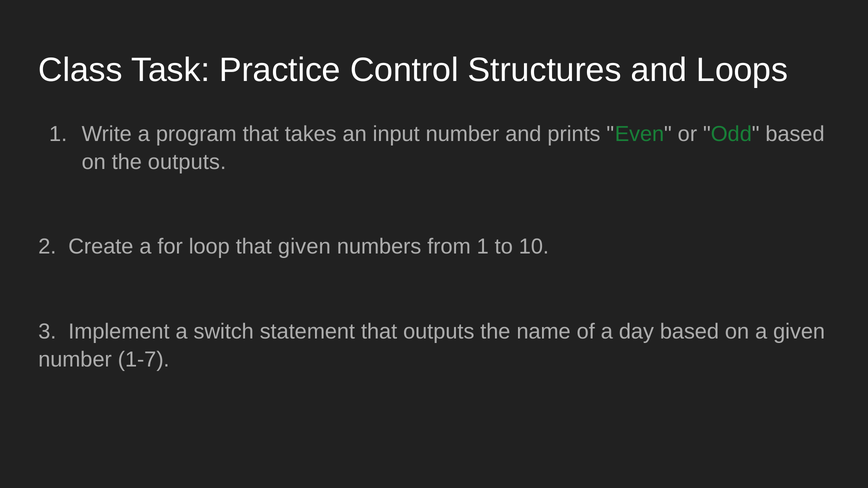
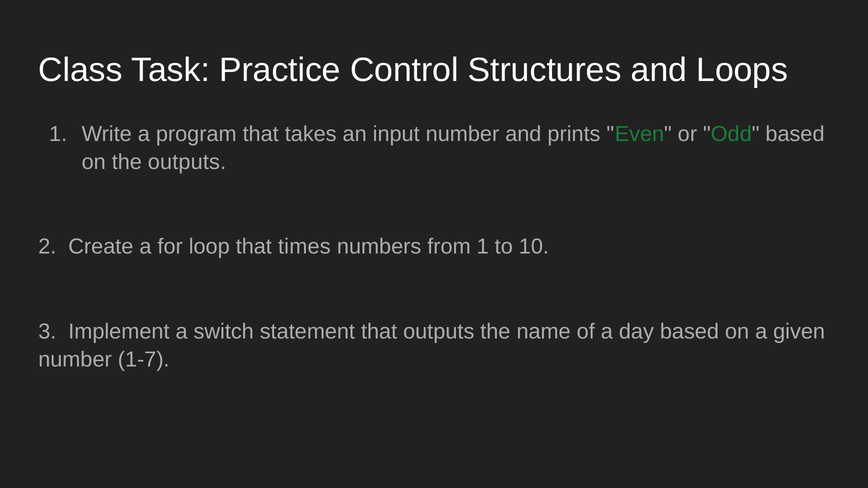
that given: given -> times (304, 247)
